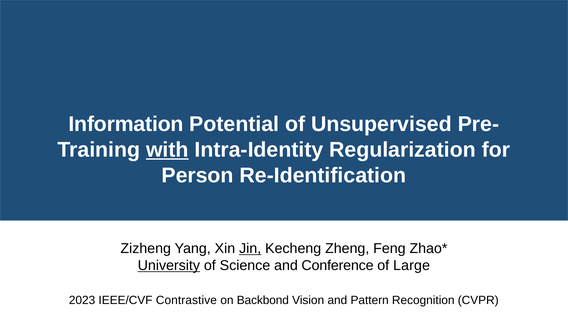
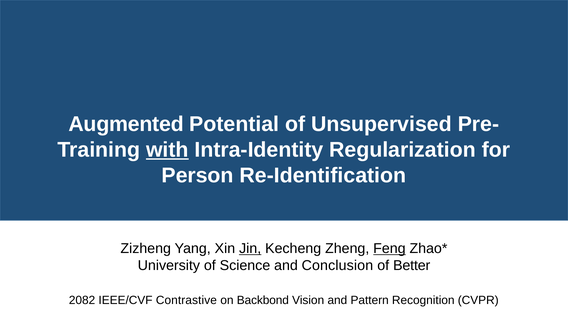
Information: Information -> Augmented (126, 124)
Feng underline: none -> present (389, 248)
University underline: present -> none (169, 265)
Conference: Conference -> Conclusion (337, 265)
Large: Large -> Better (412, 265)
2023: 2023 -> 2082 (82, 300)
